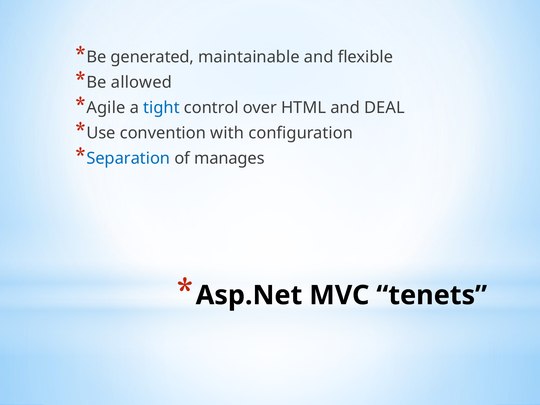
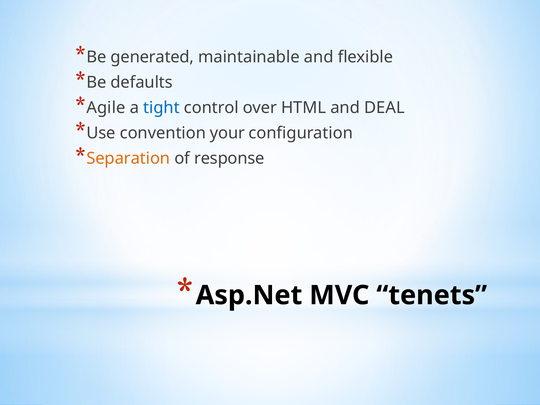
allowed: allowed -> defaults (142, 82)
with: with -> your (227, 133)
Separation colour: blue -> orange (128, 158)
manages: manages -> response (229, 158)
